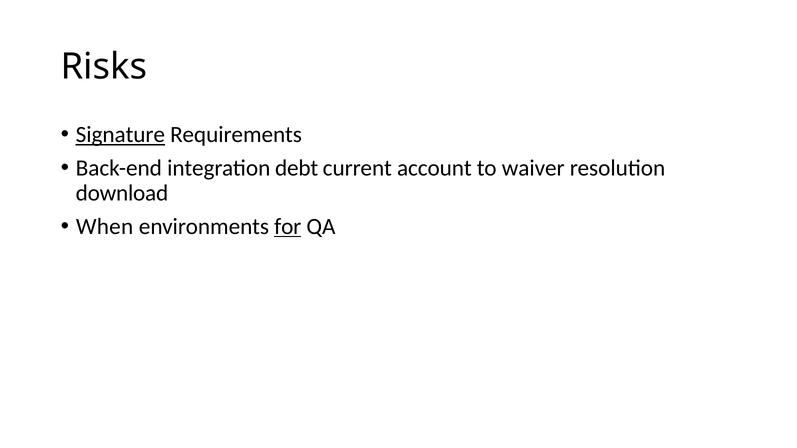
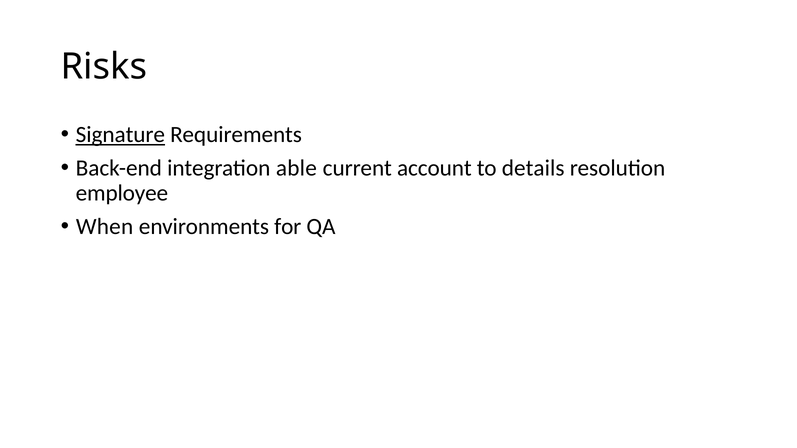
debt: debt -> able (296, 168)
waiver: waiver -> details (533, 168)
download: download -> employee (122, 193)
for underline: present -> none (288, 227)
